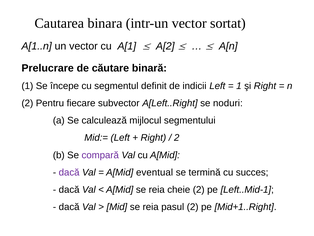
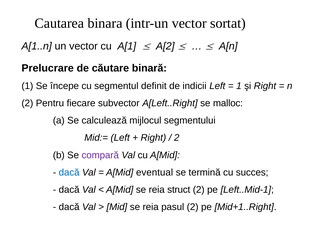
noduri: noduri -> malloc (228, 103)
dacă colour: purple -> blue (69, 172)
cheie: cheie -> struct (179, 189)
